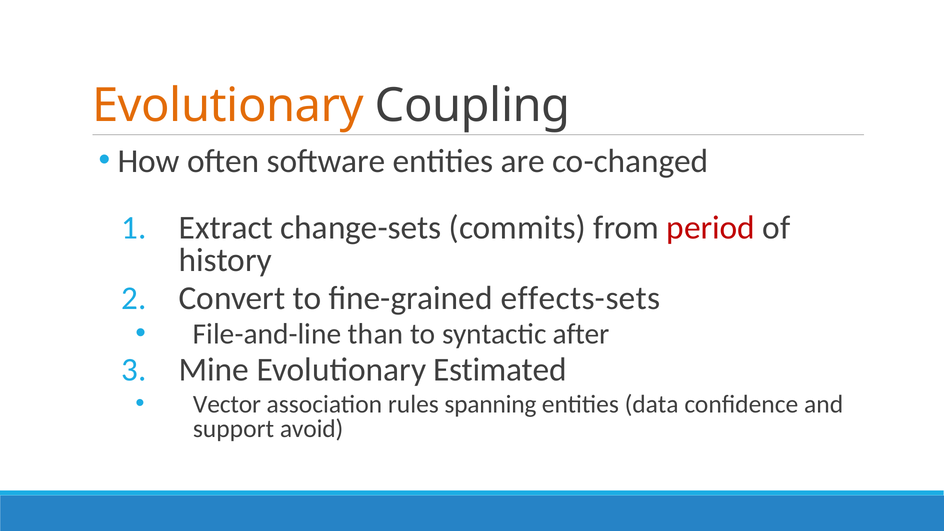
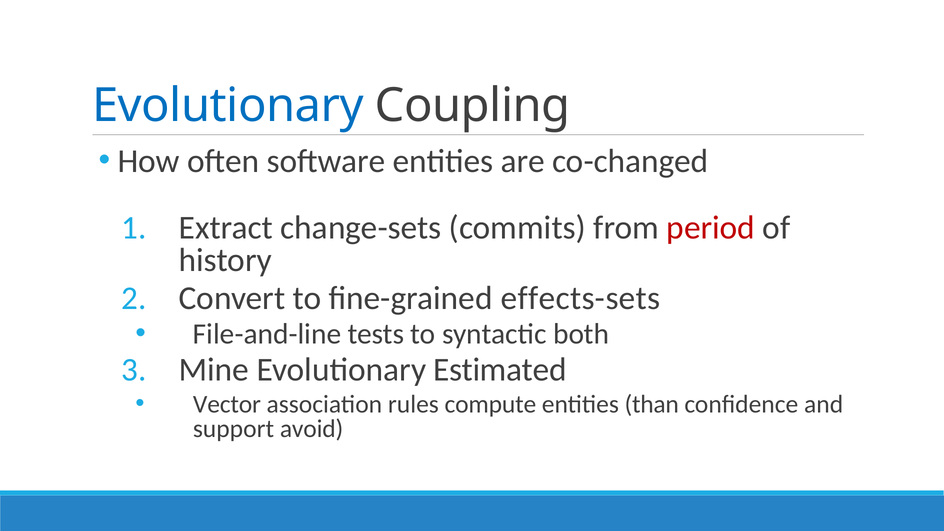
Evolutionary colour: orange -> blue (228, 106)
than: than -> tests (376, 334)
after: after -> both (581, 334)
spanning: spanning -> compute (490, 404)
data: data -> than (652, 404)
